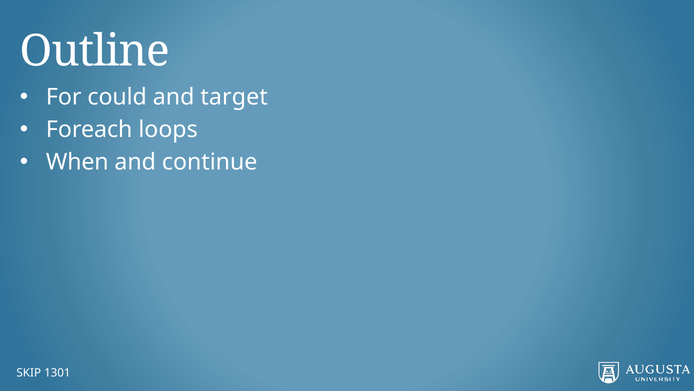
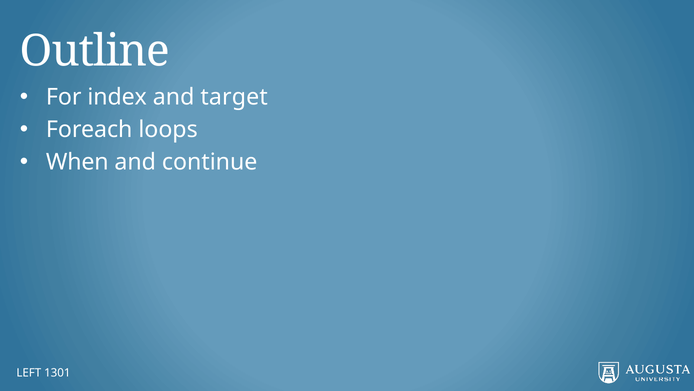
could: could -> index (117, 97)
SKIP: SKIP -> LEFT (29, 372)
